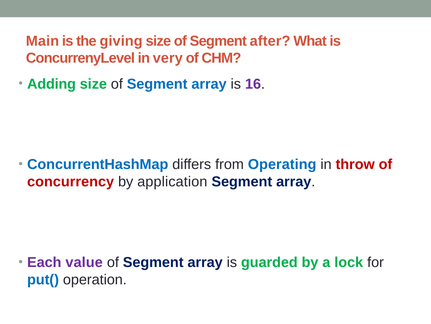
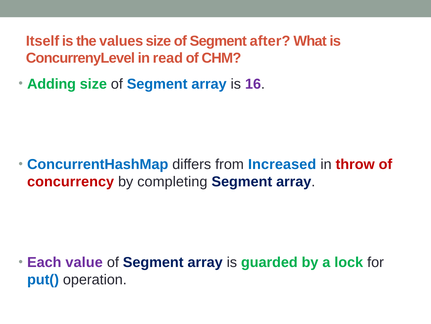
Main: Main -> Itself (43, 41)
giving: giving -> values (121, 41)
very: very -> read (168, 58)
Operating: Operating -> Increased (282, 164)
application: application -> completing (172, 181)
